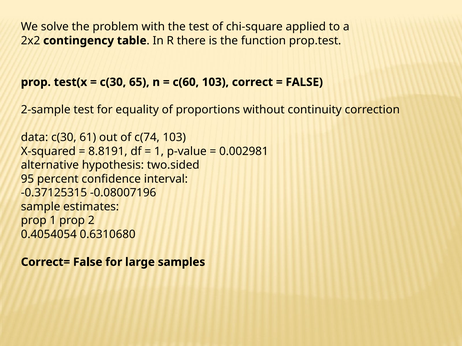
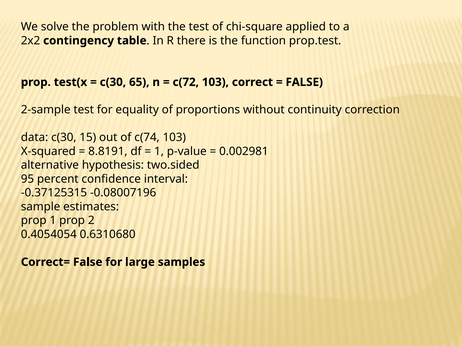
c(60: c(60 -> c(72 (186, 82)
61: 61 -> 15 (88, 138)
